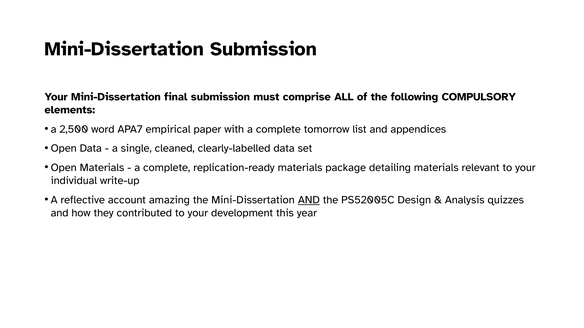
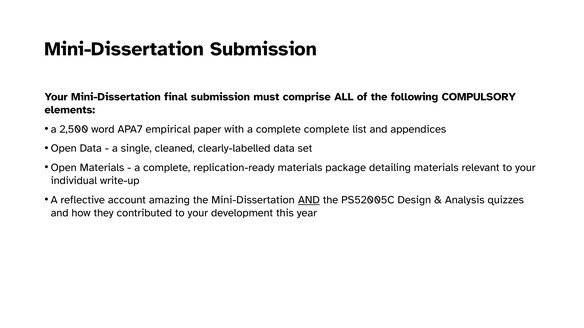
complete tomorrow: tomorrow -> complete (327, 129)
